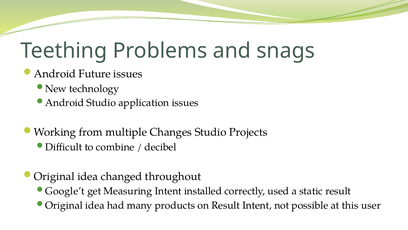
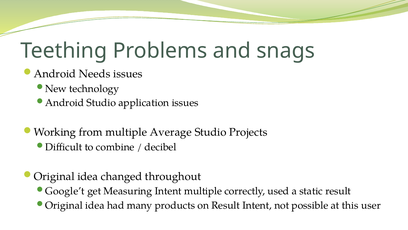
Future: Future -> Needs (95, 74)
Changes: Changes -> Average (171, 132)
Intent installed: installed -> multiple (203, 191)
